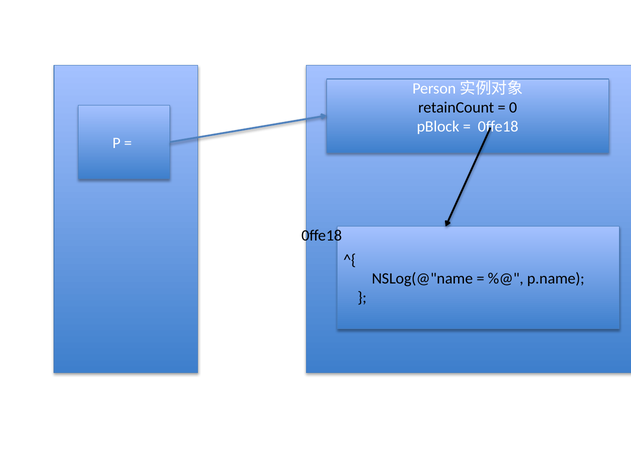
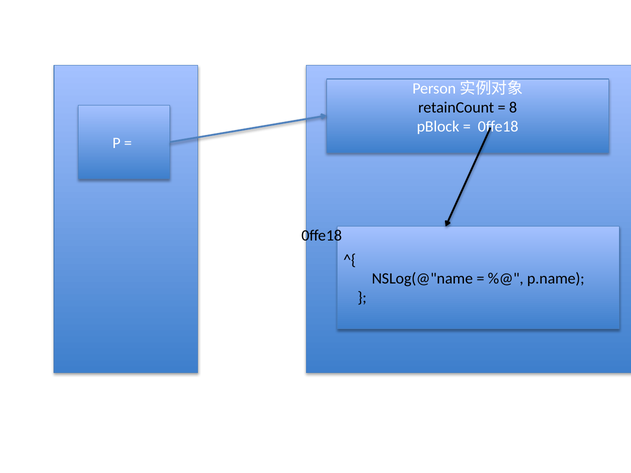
0: 0 -> 8 (513, 108)
